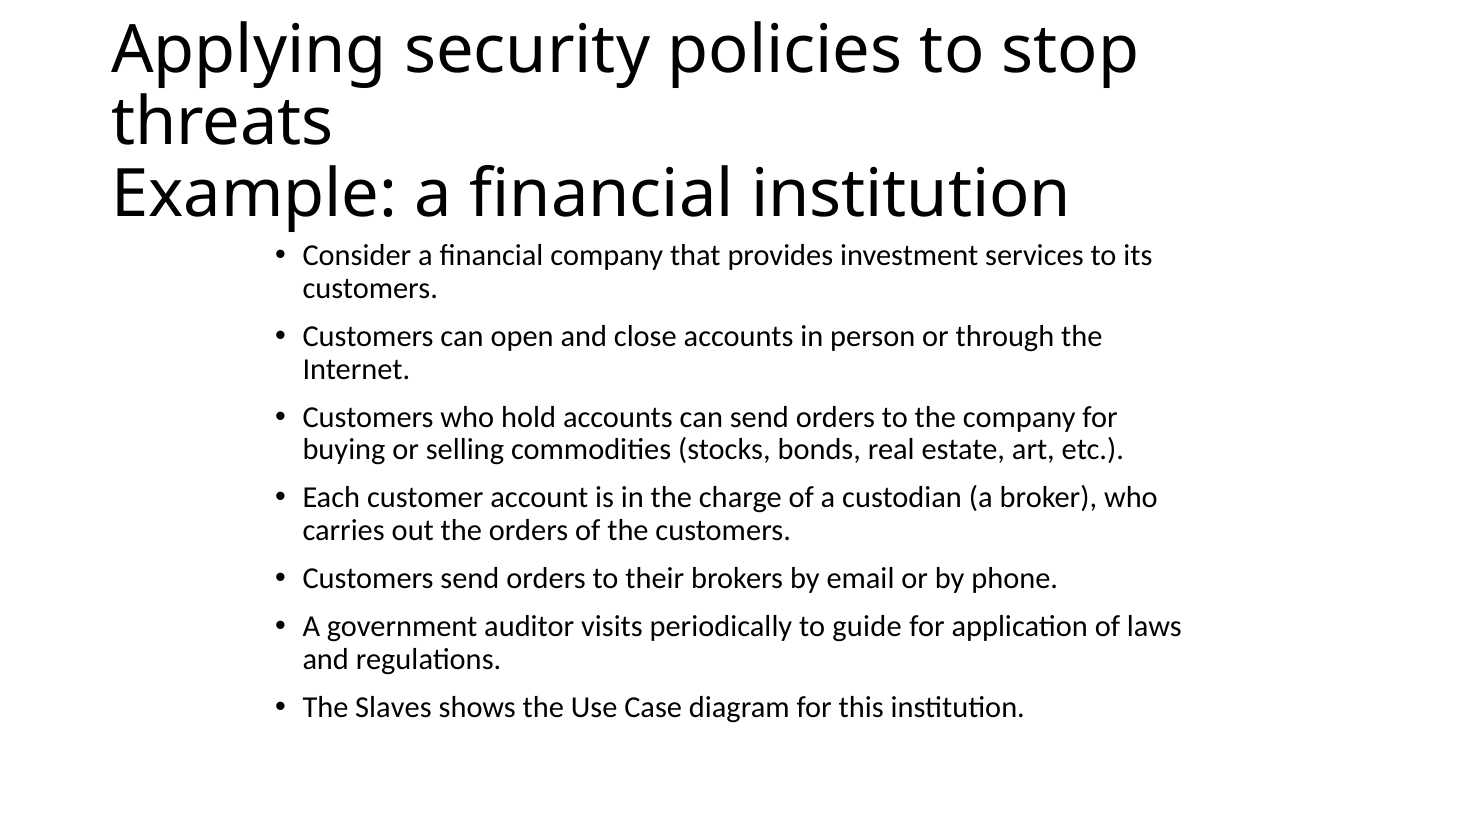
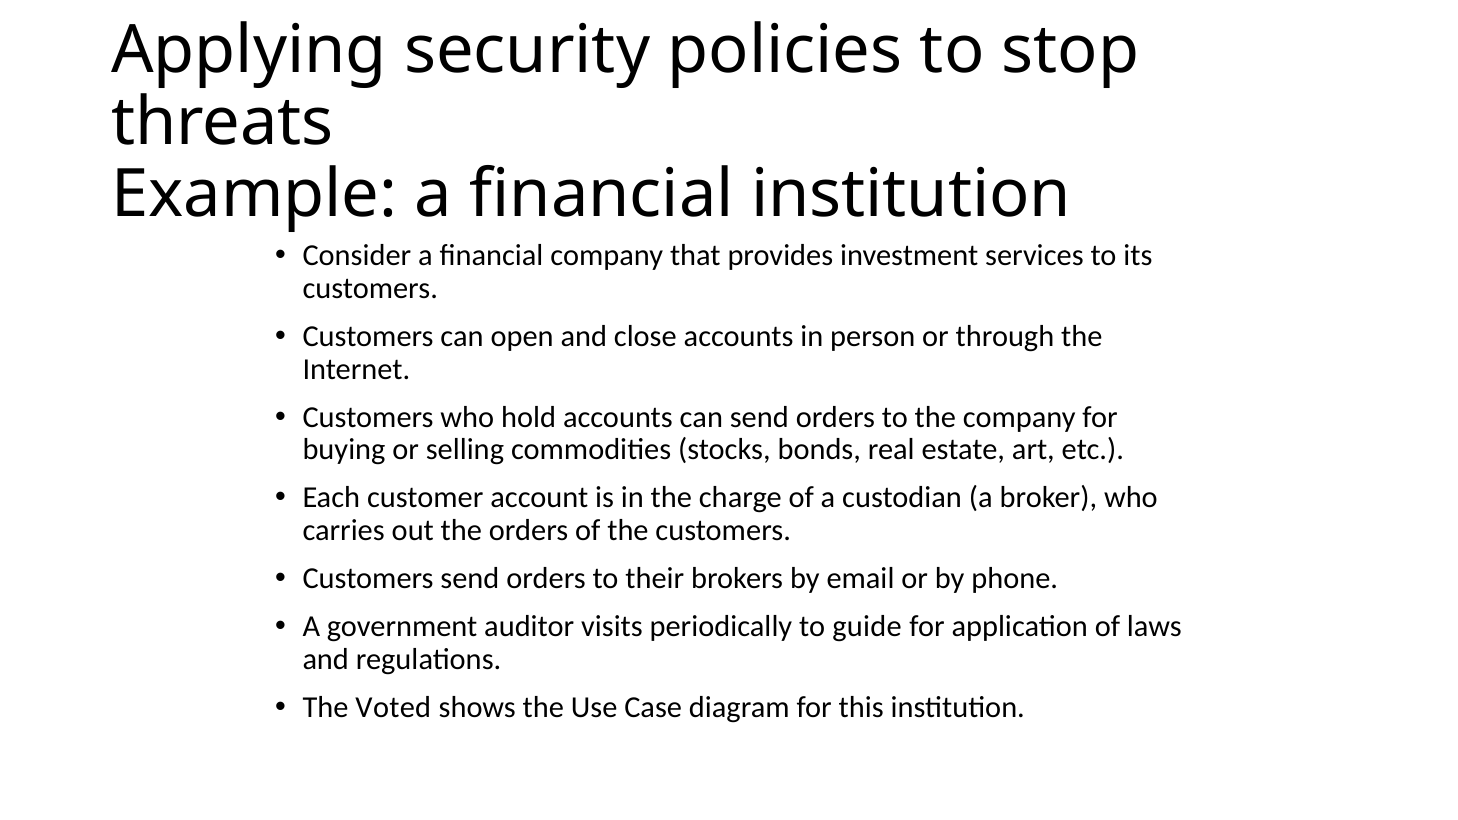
Slaves: Slaves -> Voted (393, 708)
